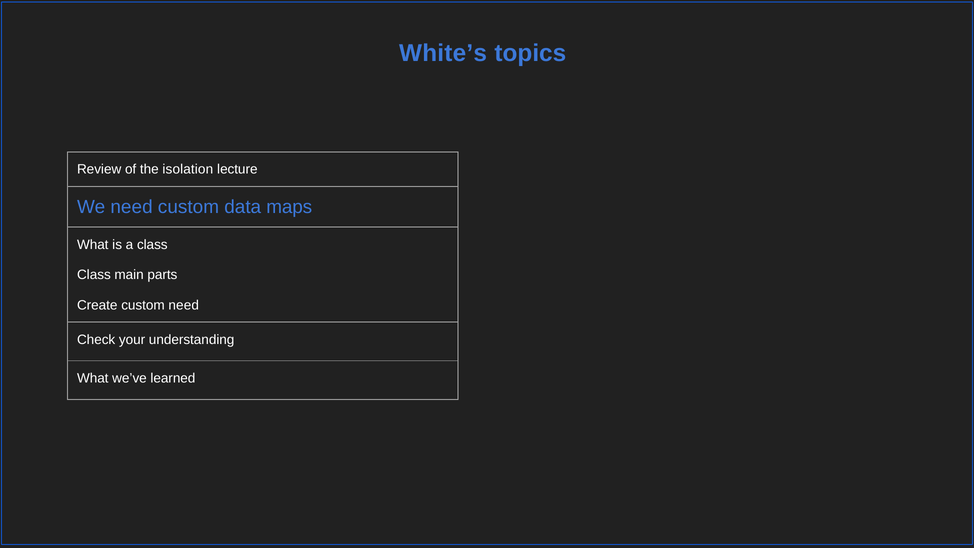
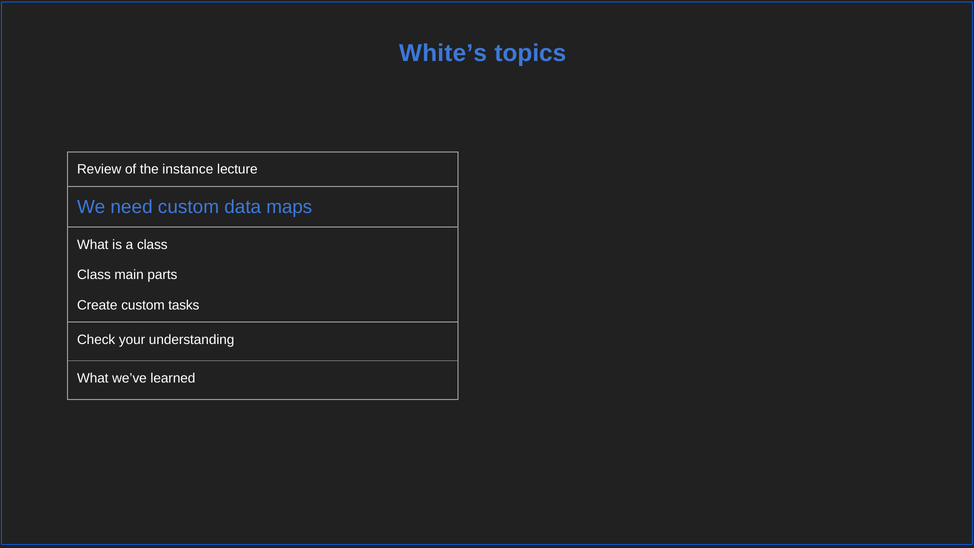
isolation: isolation -> instance (188, 169)
custom need: need -> tasks (184, 305)
